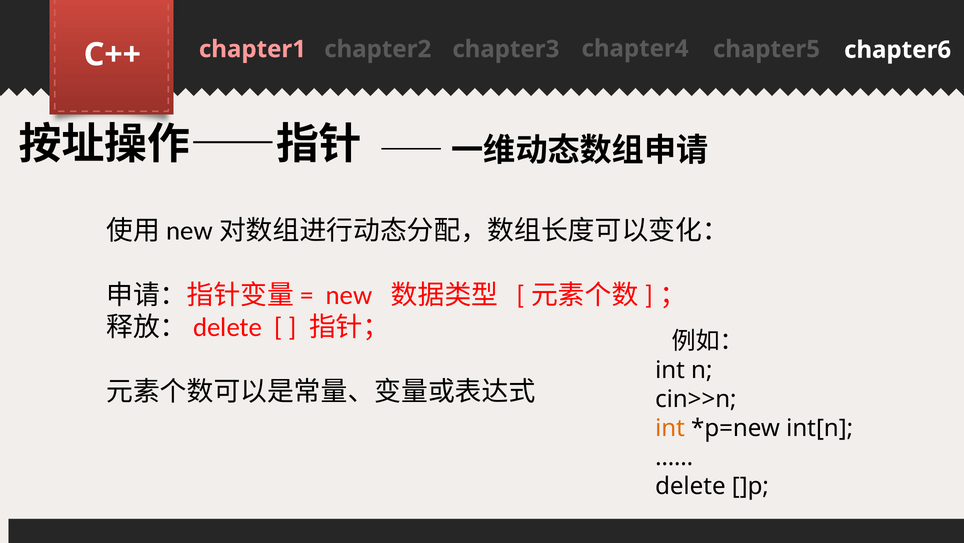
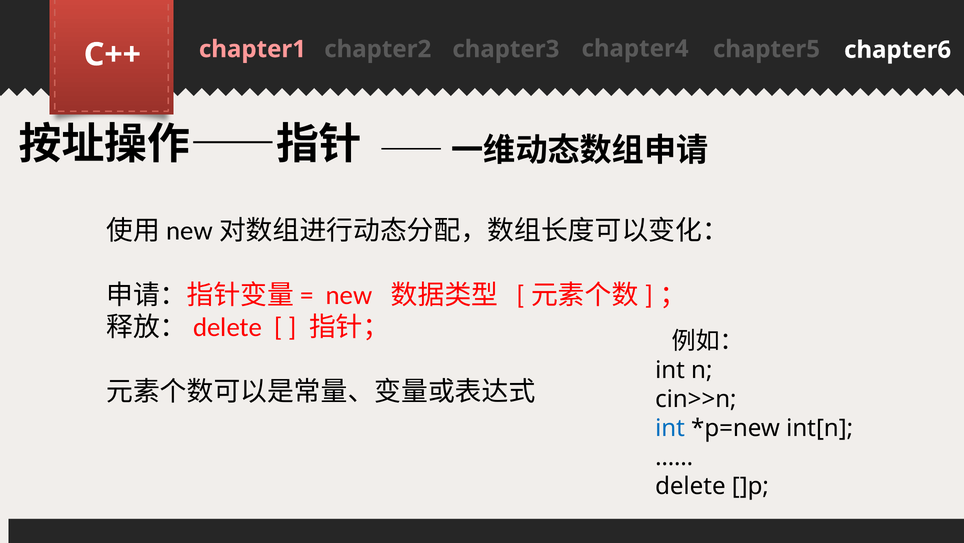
int colour: orange -> blue (670, 428)
